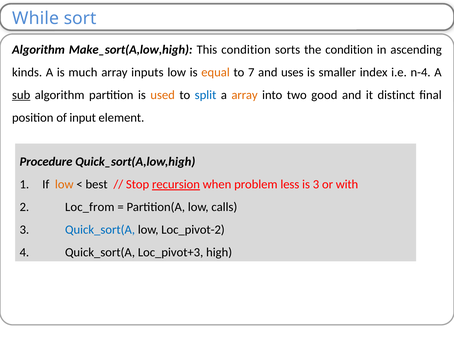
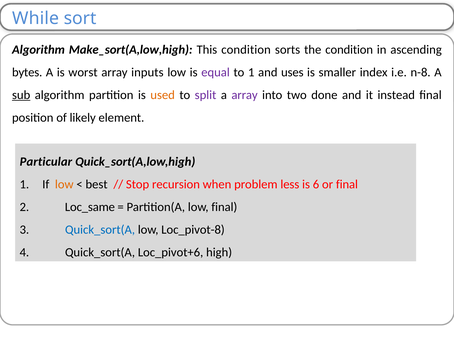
kinds: kinds -> bytes (27, 72)
much: much -> worst (83, 72)
equal colour: orange -> purple (216, 72)
to 7: 7 -> 1 (251, 72)
n-4: n-4 -> n-8 (421, 72)
split colour: blue -> purple (206, 95)
array colour: orange -> purple (245, 95)
good: good -> done (324, 95)
distinct: distinct -> instead (396, 95)
input: input -> likely (83, 118)
Procedure: Procedure -> Particular (46, 162)
recursion underline: present -> none (176, 185)
is 3: 3 -> 6 (316, 185)
or with: with -> final (347, 185)
Loc_from: Loc_from -> Loc_same (90, 207)
low calls: calls -> final (224, 207)
Loc_pivot-2: Loc_pivot-2 -> Loc_pivot-8 (193, 230)
Loc_pivot+3: Loc_pivot+3 -> Loc_pivot+6 (171, 253)
